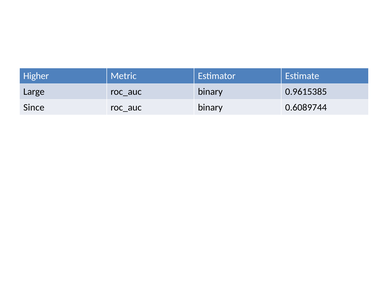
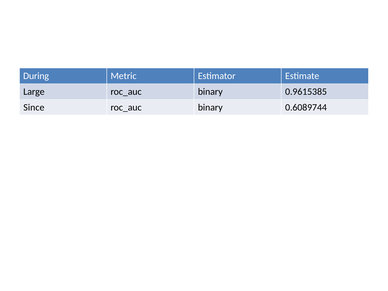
Higher: Higher -> During (36, 76)
